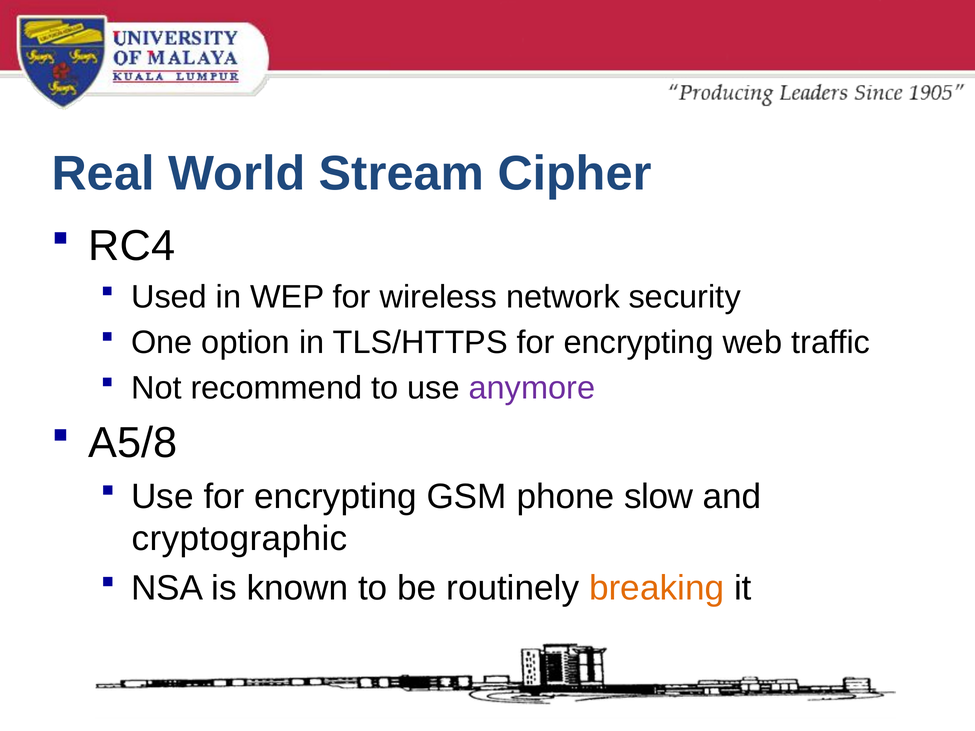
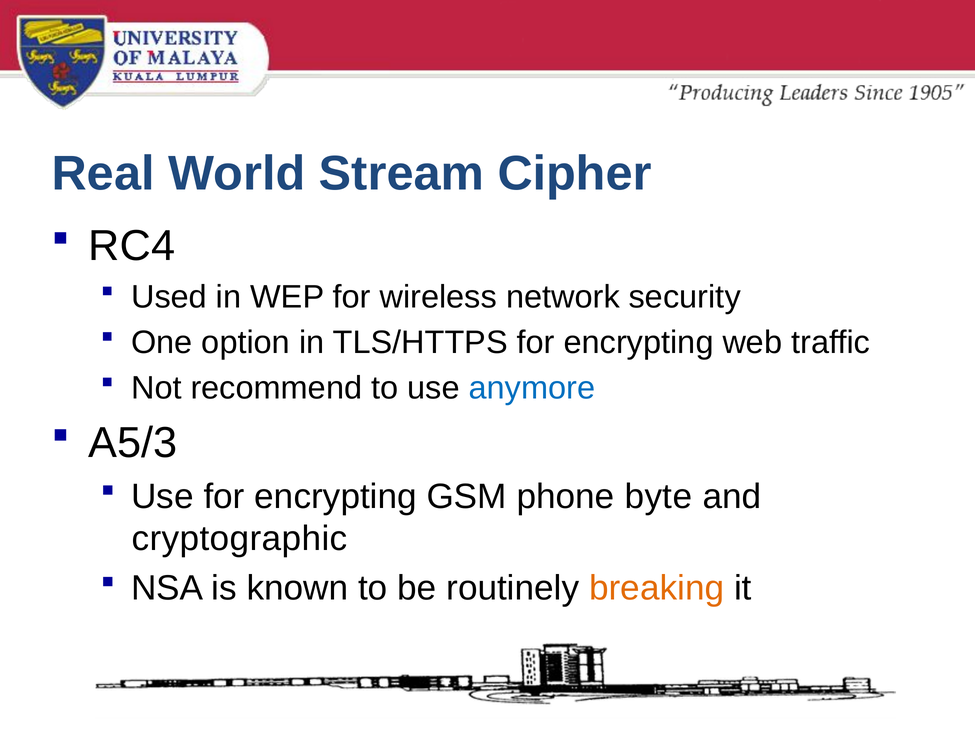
anymore colour: purple -> blue (532, 388)
A5/8: A5/8 -> A5/3 (133, 443)
slow: slow -> byte (658, 497)
